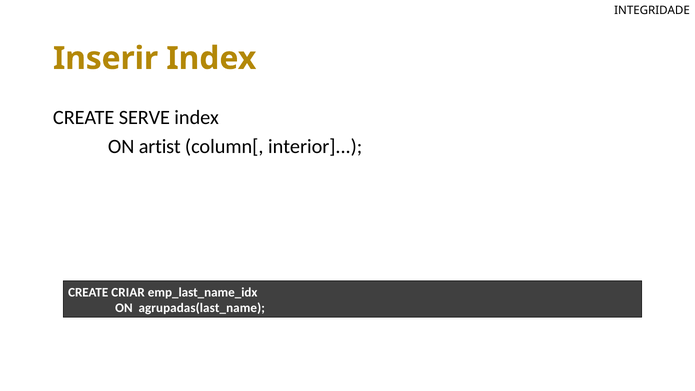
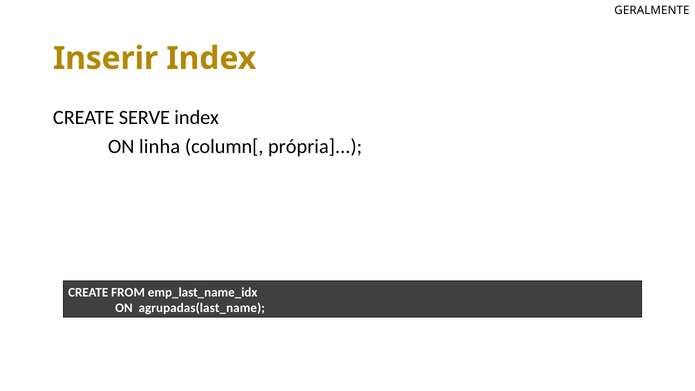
INTEGRIDADE: INTEGRIDADE -> GERALMENTE (652, 11)
artist: artist -> linha (160, 147)
interior: interior -> própria (315, 147)
CRIAR: CRIAR -> FROM (128, 292)
